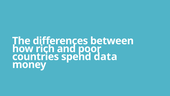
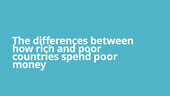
spend data: data -> poor (106, 56)
